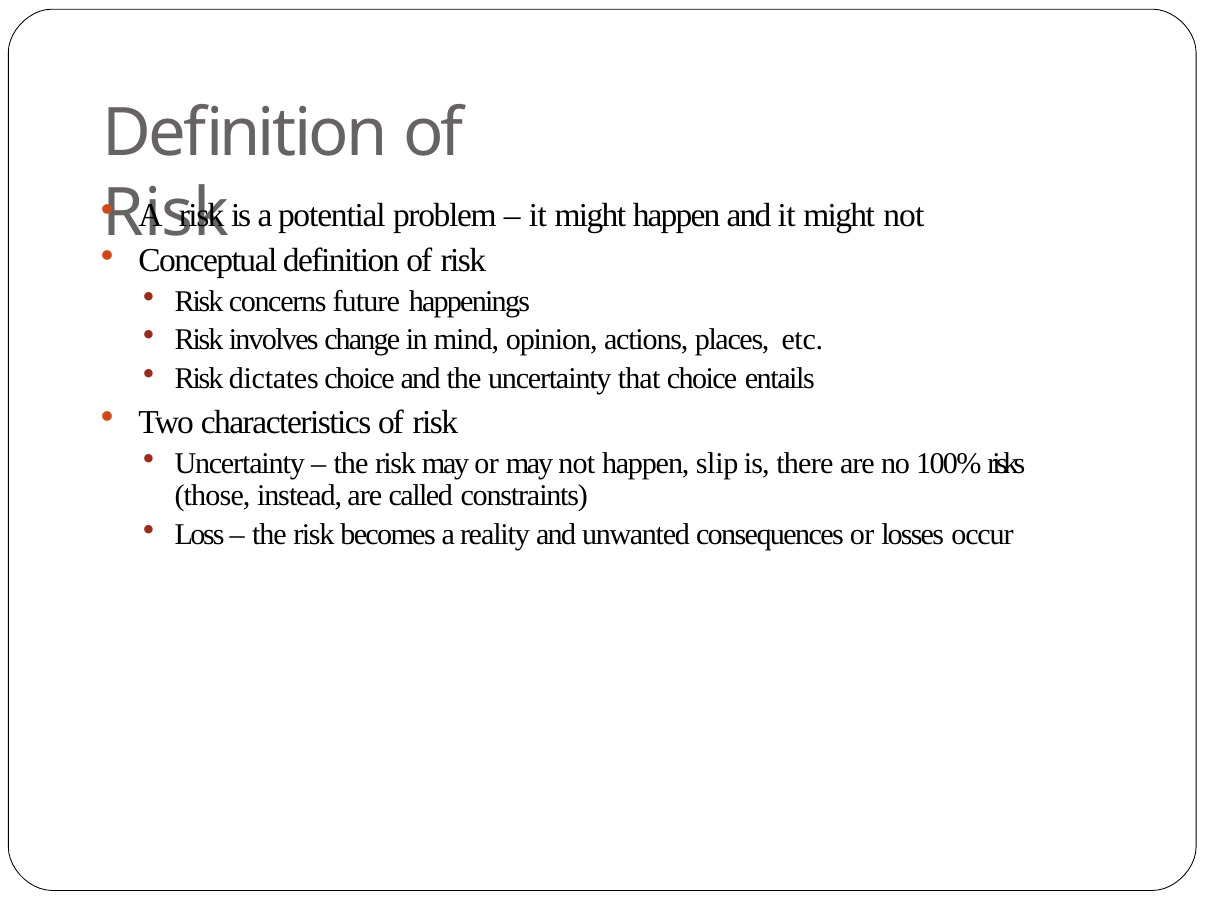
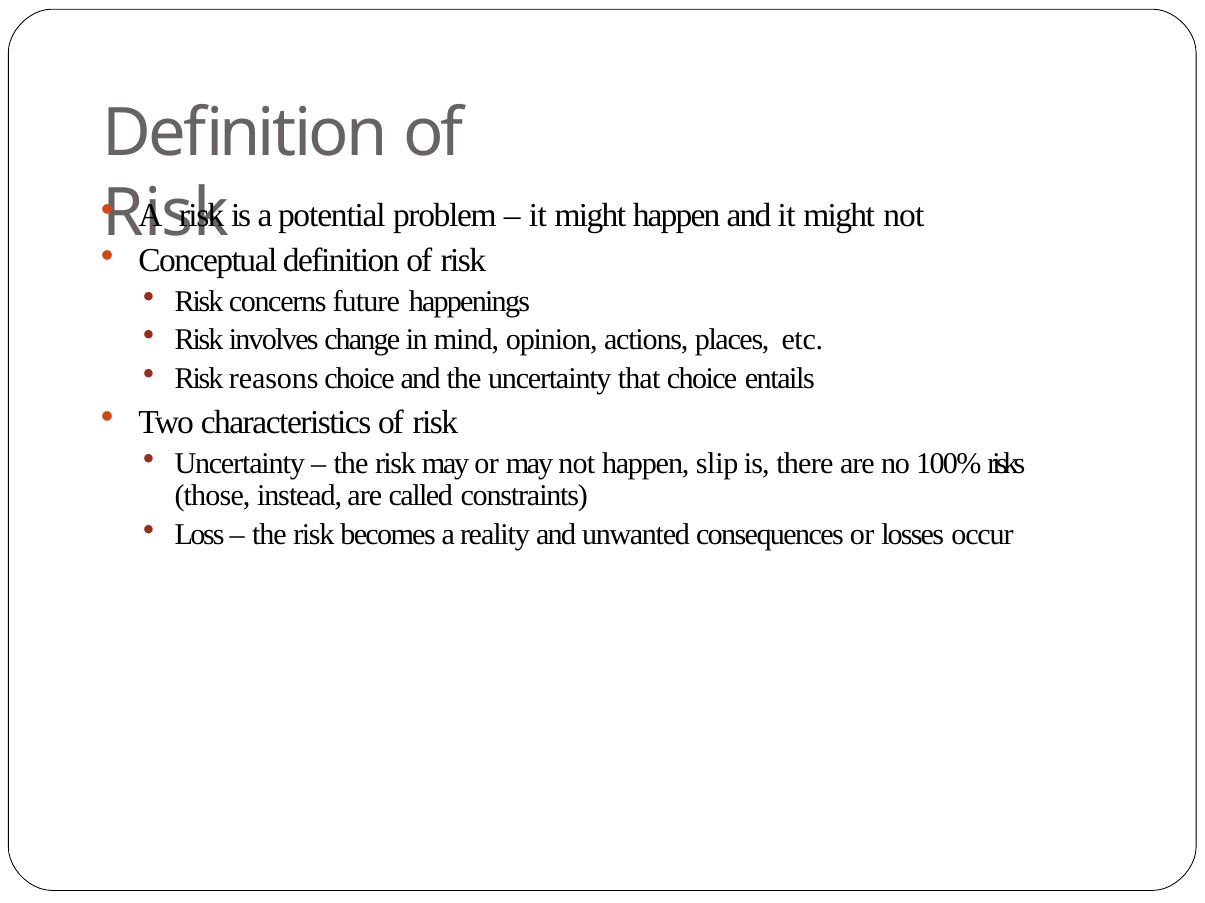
dictates: dictates -> reasons (274, 379)
